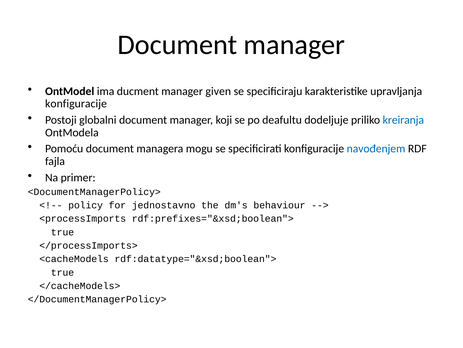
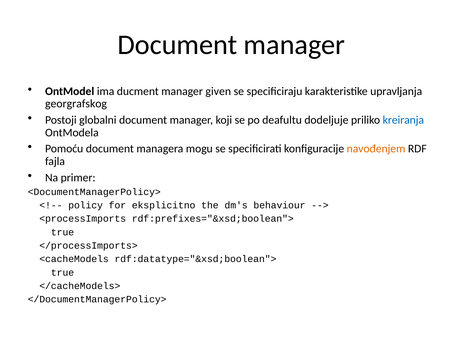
konfiguracije: konfiguracije -> georgrafskog (76, 104)
navođenjem colour: blue -> orange (376, 149)
jednostavno: jednostavno -> eksplicitno (164, 205)
